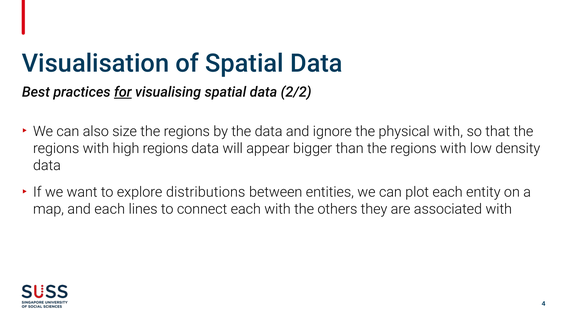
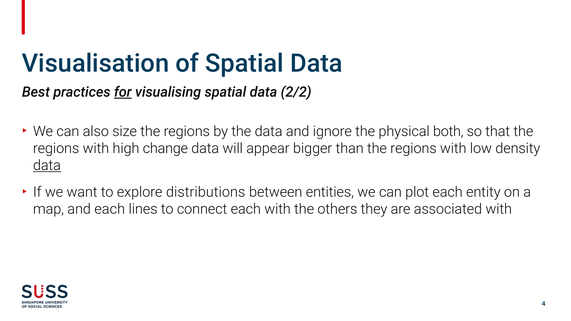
physical with: with -> both (448, 131)
high regions: regions -> change (165, 149)
data underline: none -> present (47, 166)
